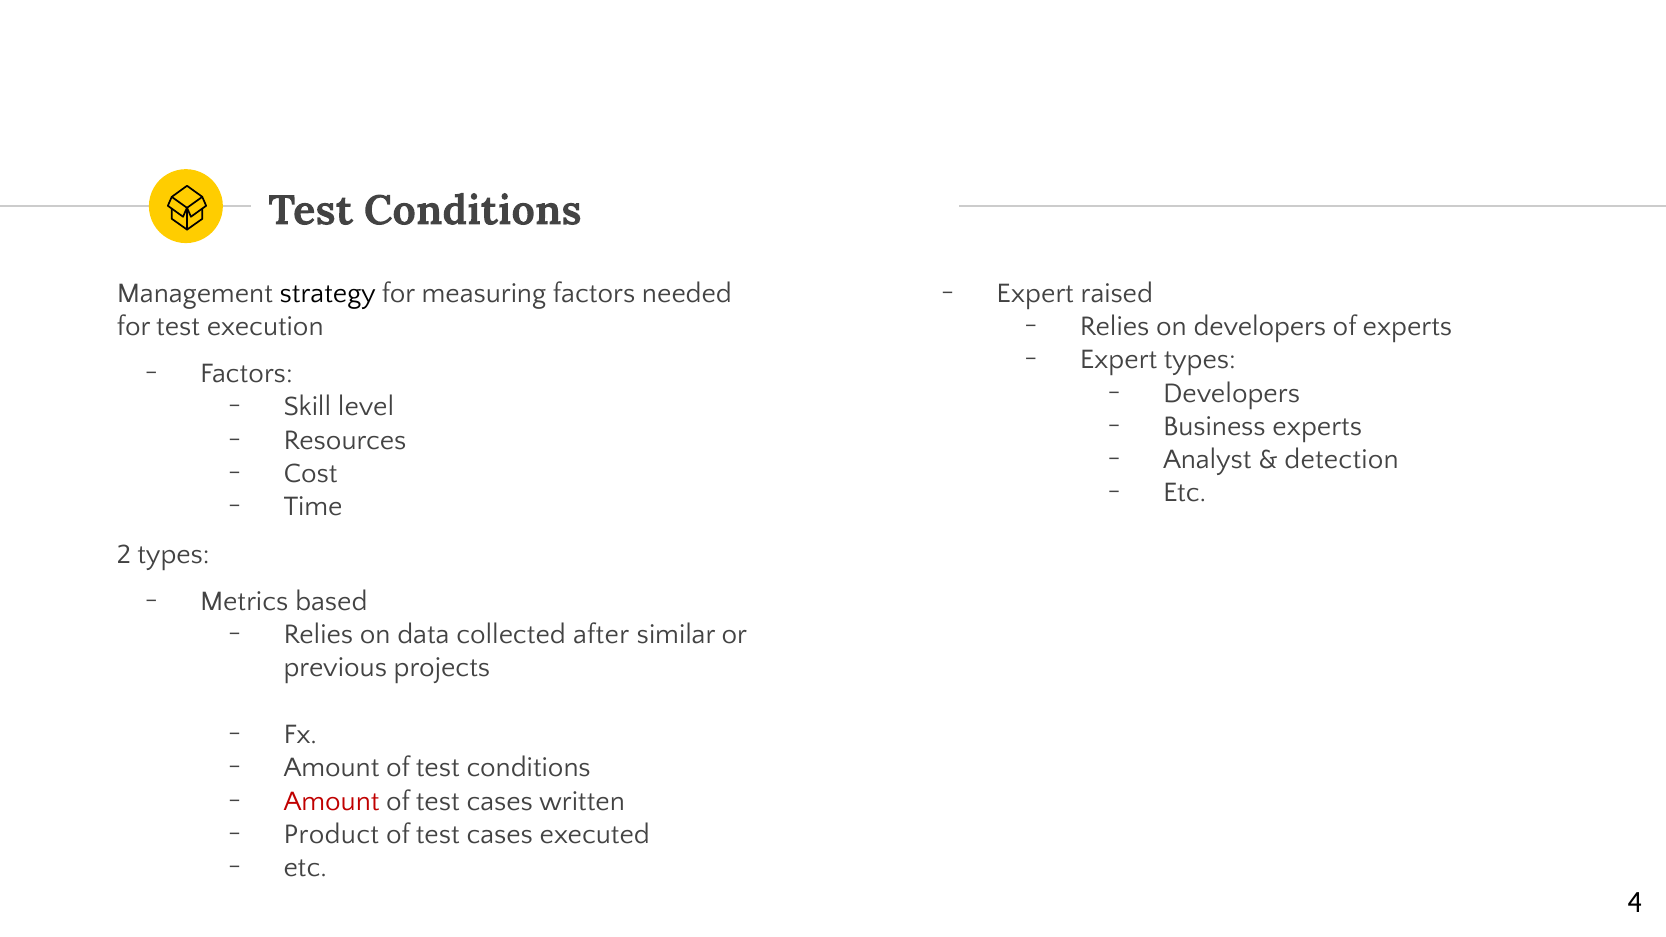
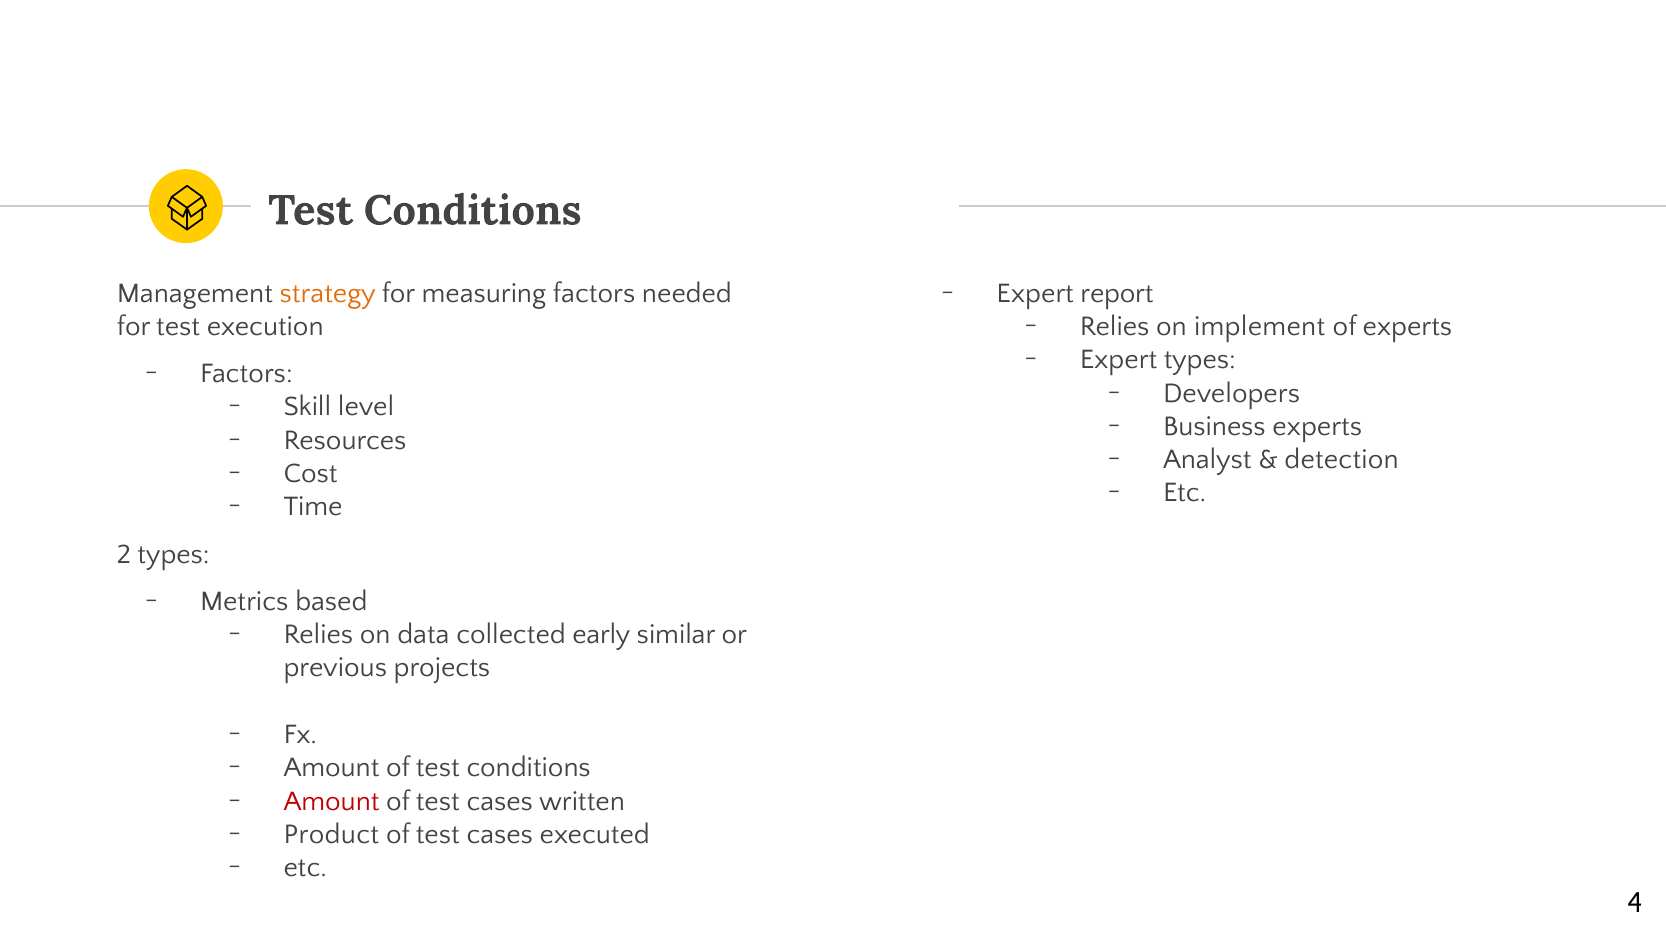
raised: raised -> report (1117, 293)
strategy colour: black -> orange (328, 293)
on developers: developers -> implement (1260, 326)
after: after -> early (601, 635)
